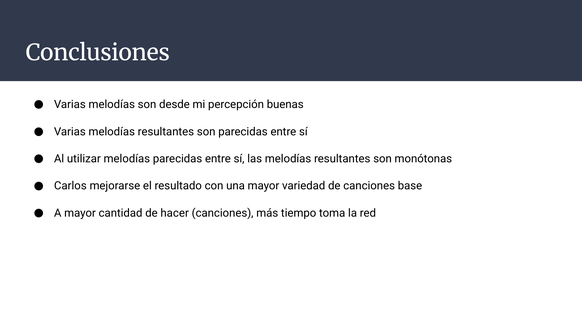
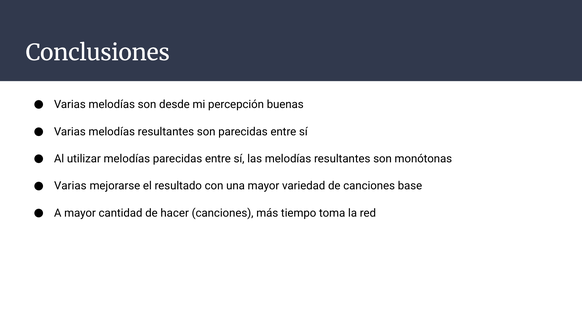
Carlos: Carlos -> Varias (70, 186)
